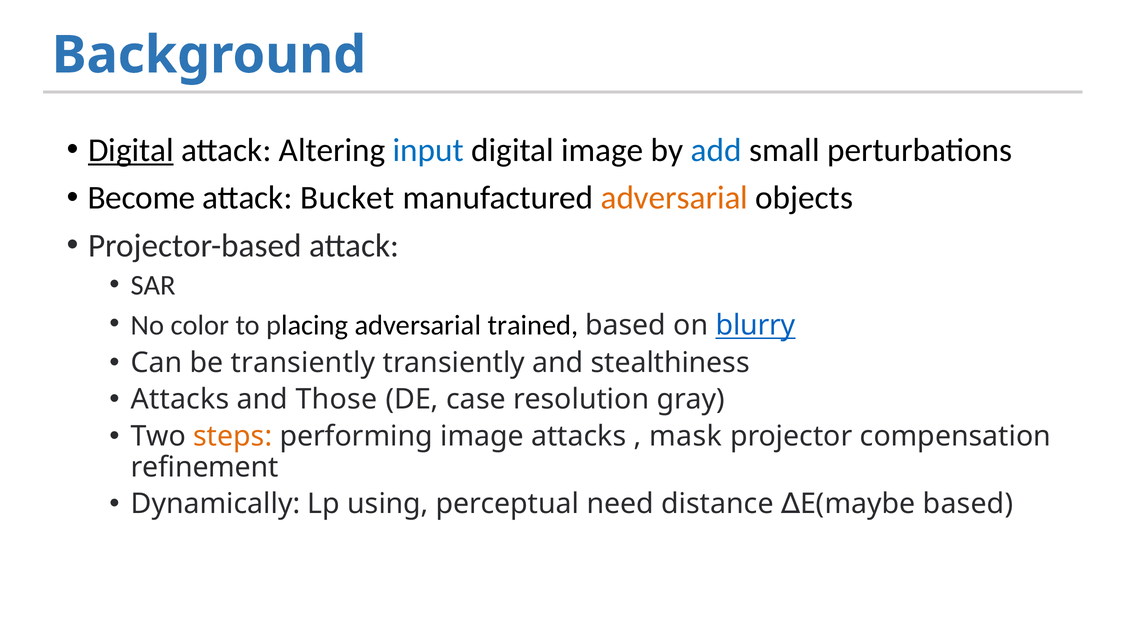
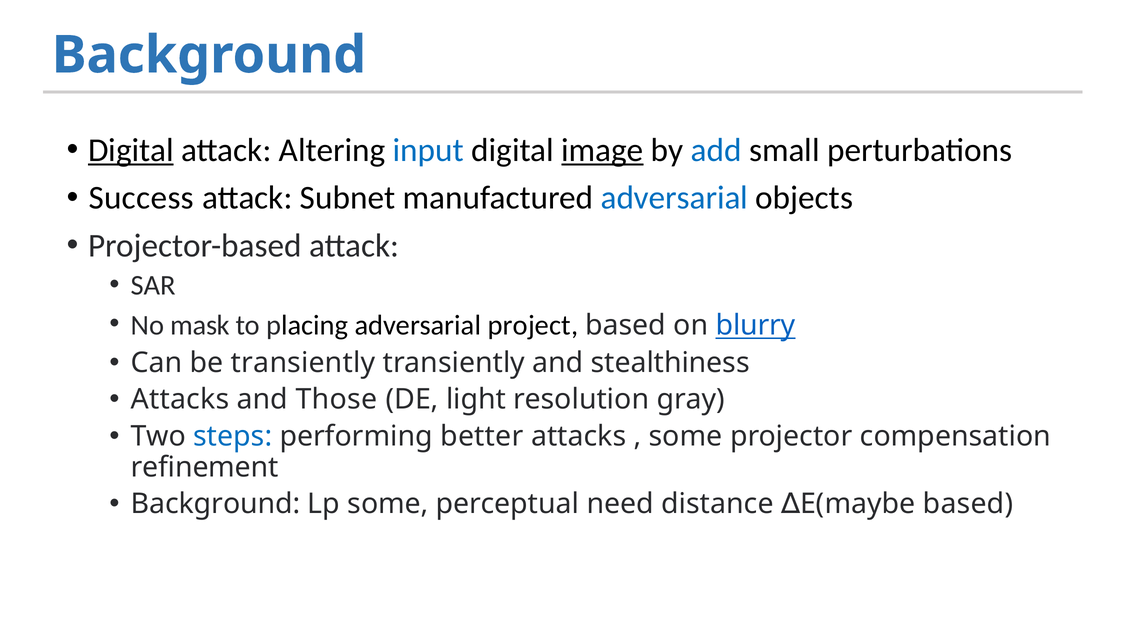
image underline: none -> present (602, 150)
Become: Become -> Success (141, 198)
Bucket: Bucket -> Subnet (348, 198)
adversarial colour: orange -> blue (674, 198)
color: color -> mask (200, 325)
trained: trained -> project (533, 325)
case: case -> light (476, 399)
steps colour: orange -> blue (233, 436)
performing image: image -> better (482, 436)
mask: mask -> some (686, 436)
Dynamically: Dynamically -> Background (216, 504)
Lp using: using -> some (388, 504)
